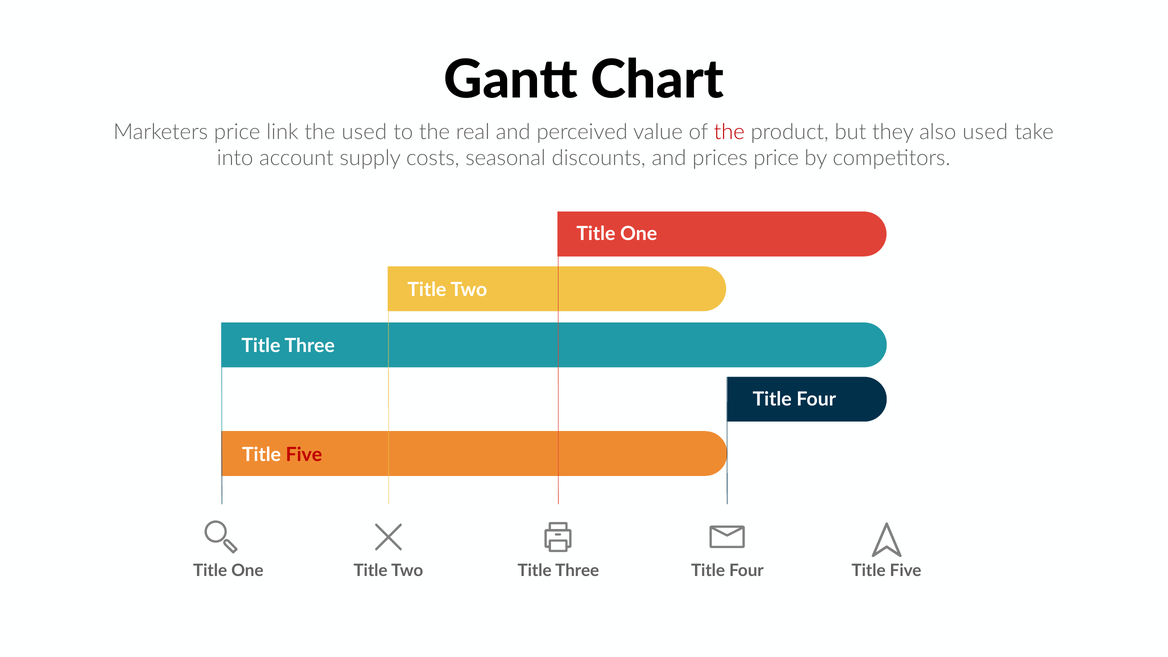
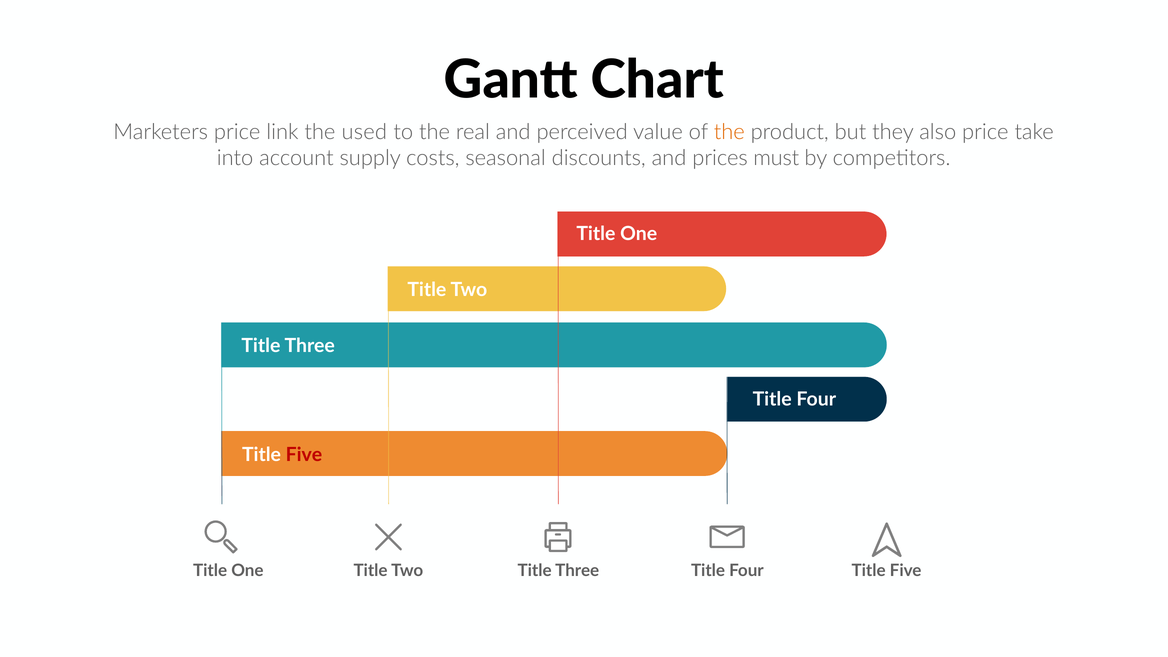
the colour: red -> orange (729, 132)
also used: used -> price (985, 132)
prices price: price -> must (776, 158)
